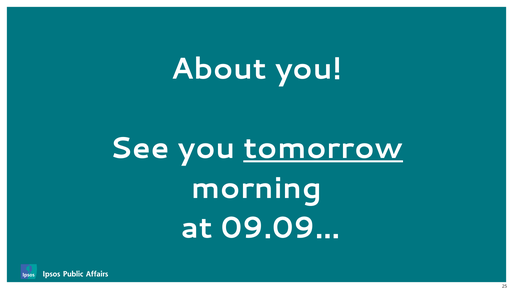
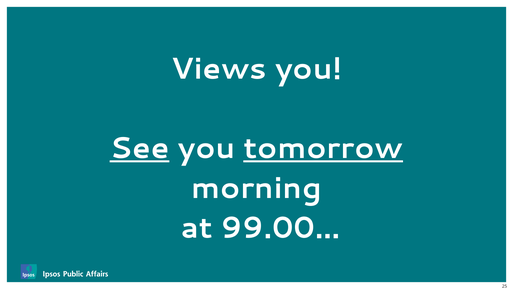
About: About -> Views (219, 69)
See underline: none -> present (140, 148)
09.09…: 09.09… -> 99.00… (281, 228)
